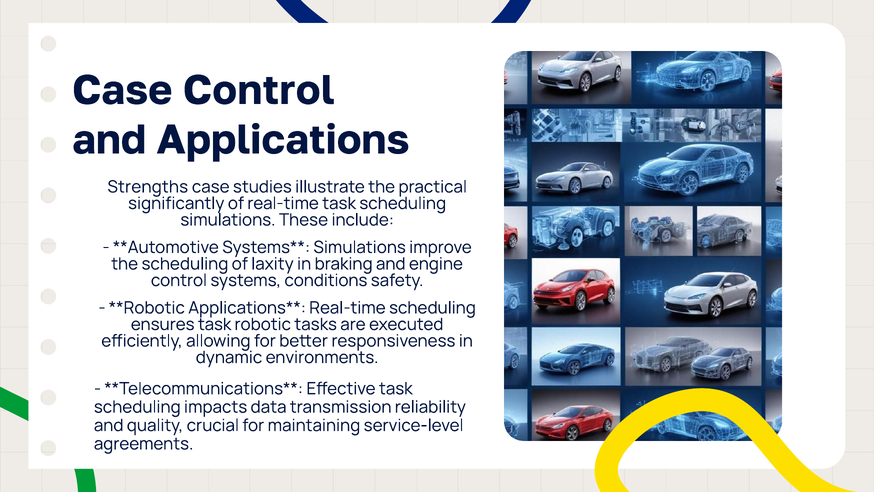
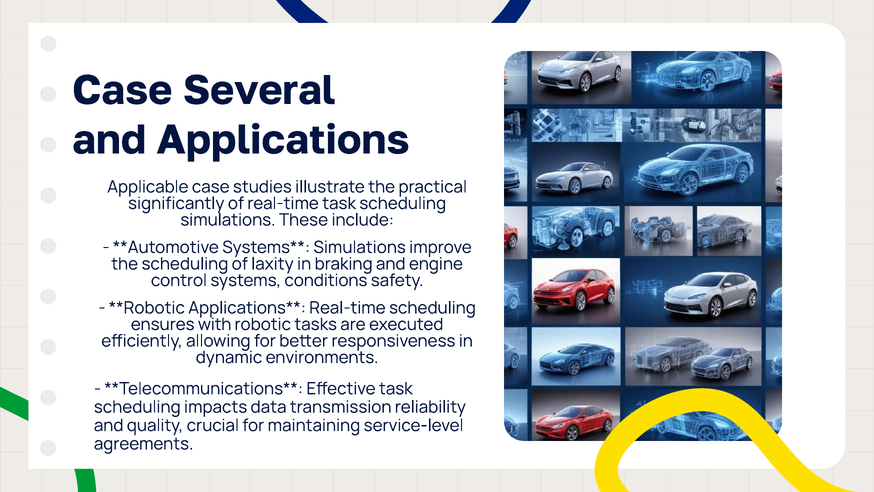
Case Control: Control -> Several (259, 90)
Strengths: Strengths -> Applicable (148, 187)
ensures task: task -> with (215, 324)
